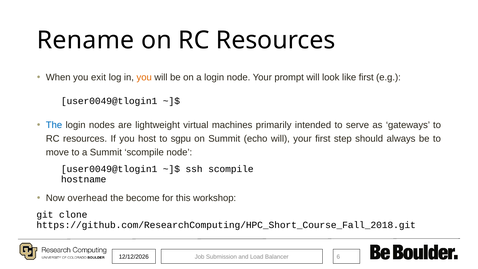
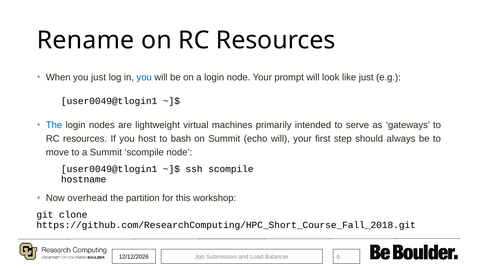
you exit: exit -> just (99, 77)
you colour: orange -> blue (144, 77)
like first: first -> just (366, 77)
sgpu: sgpu -> bash (181, 139)
become: become -> partition (143, 198)
